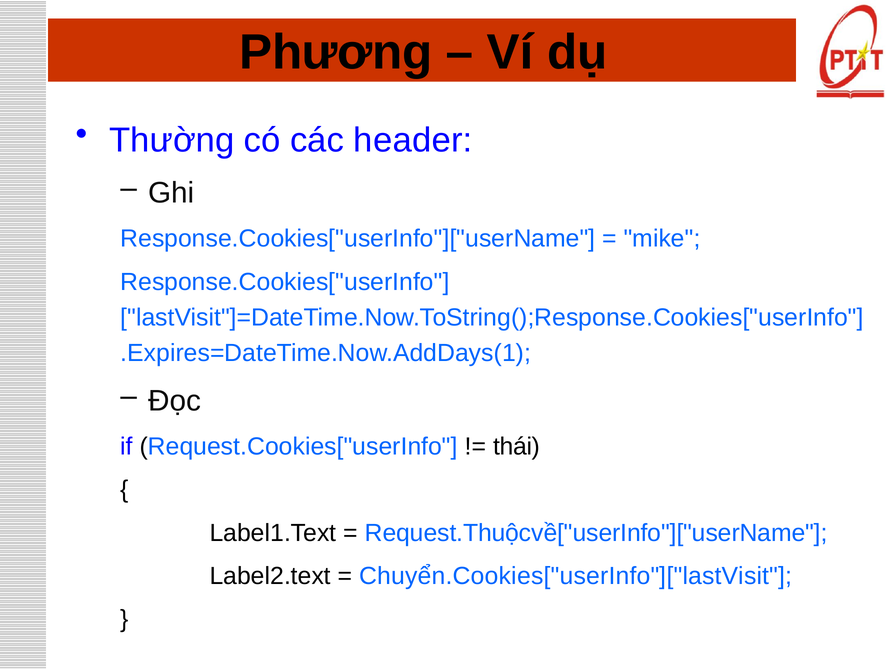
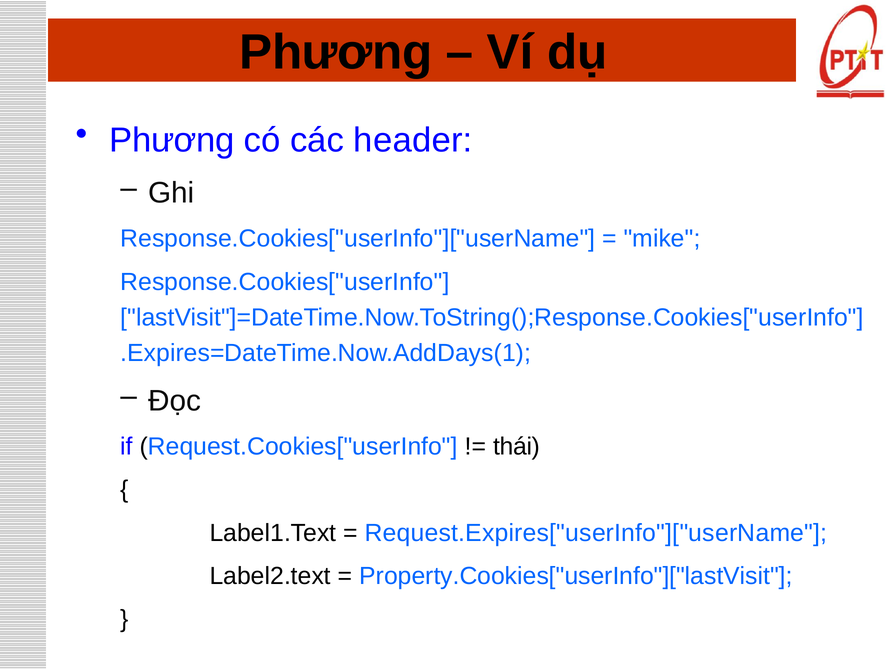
Thường: Thường -> Phương (172, 140)
Request.Thuộcvề["userInfo"]["userName: Request.Thuộcvề["userInfo"]["userName -> Request.Expires["userInfo"]["userName (596, 533)
Chuyển.Cookies["userInfo"]["lastVisit: Chuyển.Cookies["userInfo"]["lastVisit -> Property.Cookies["userInfo"]["lastVisit (576, 576)
